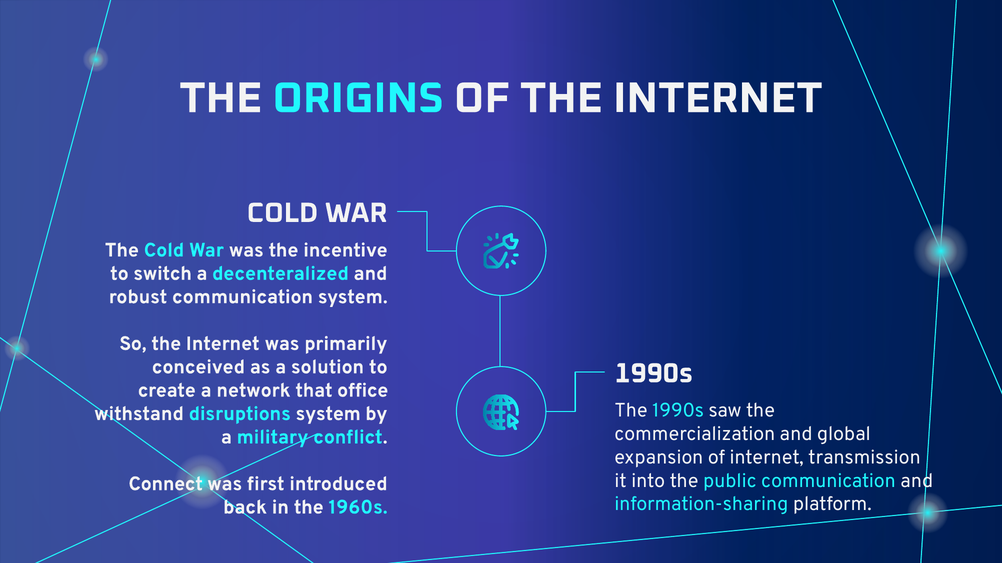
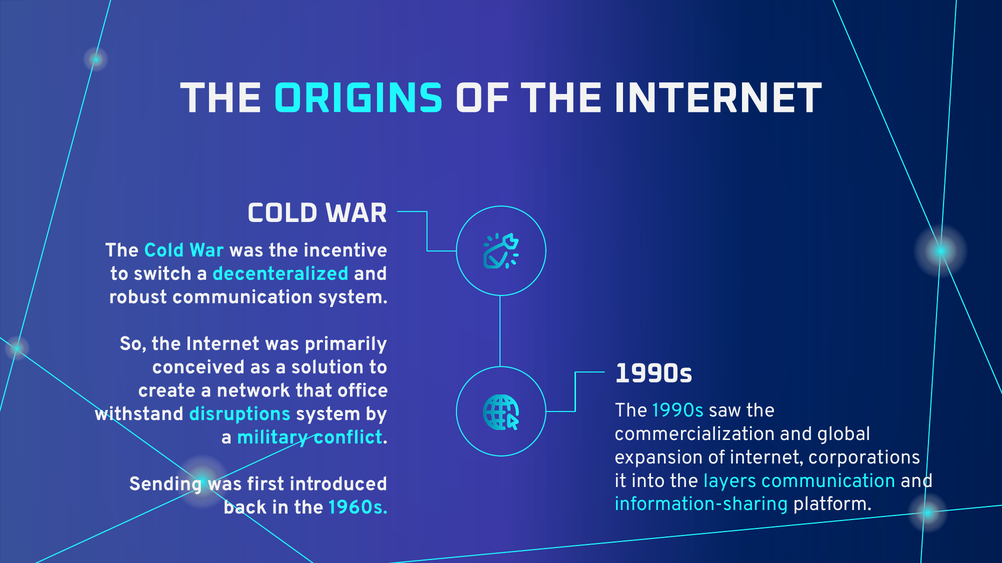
transmission: transmission -> corporations (864, 458)
public: public -> layers (730, 481)
Connect: Connect -> Sending (166, 484)
